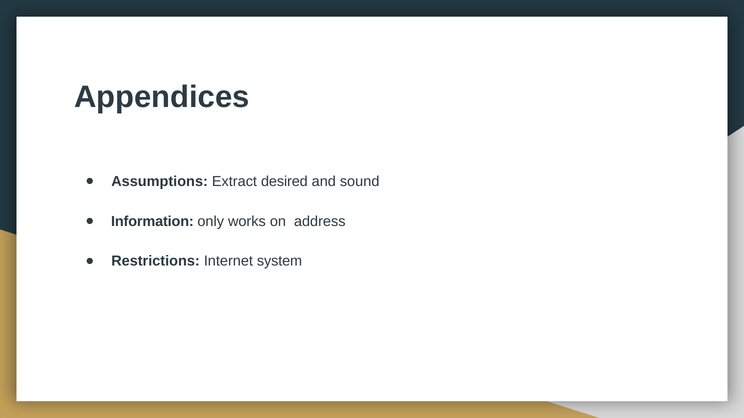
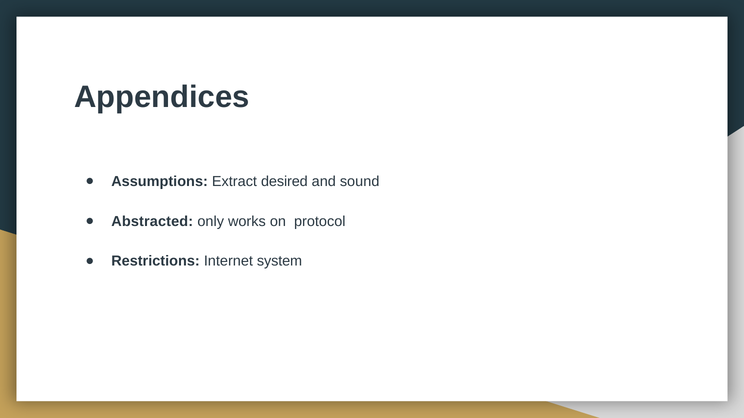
Information: Information -> Abstracted (152, 222)
address: address -> protocol (320, 222)
